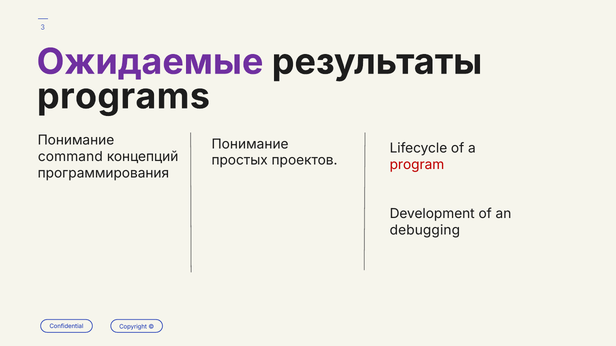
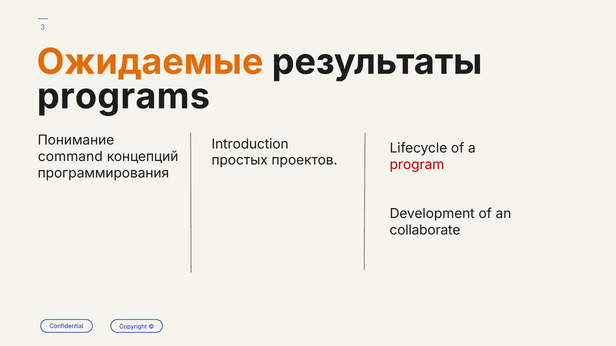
Ожидаемые colour: purple -> orange (150, 62)
Понимание: Понимание -> Introduction (250, 144)
debugging: debugging -> collaborate (425, 230)
